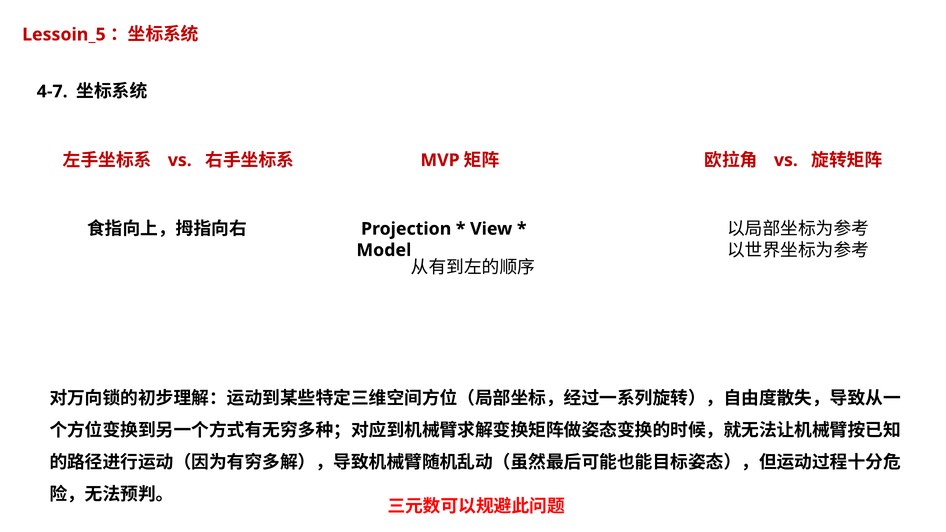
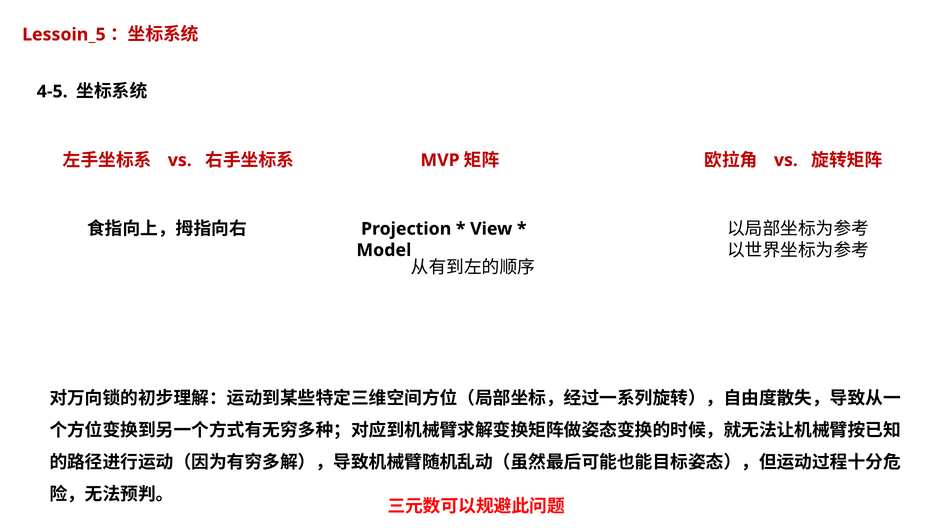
4-7: 4-7 -> 4-5 (52, 92)
